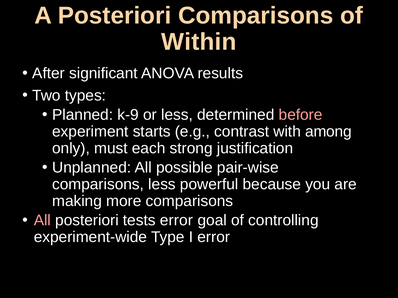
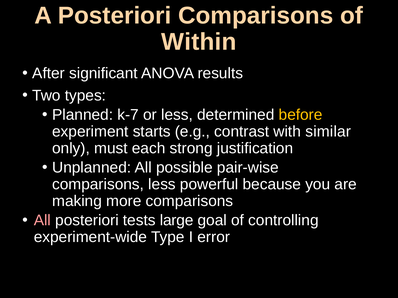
k-9: k-9 -> k-7 (128, 115)
before colour: pink -> yellow (301, 115)
among: among -> similar (328, 132)
tests error: error -> large (177, 221)
